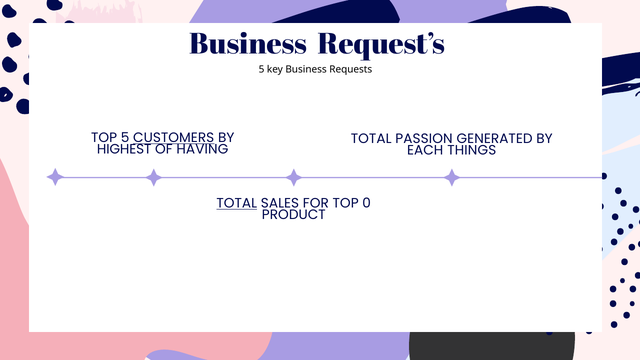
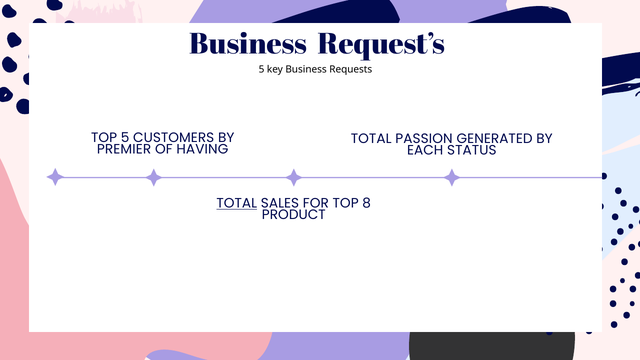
CUSTOMERS underline: present -> none (174, 138)
HIGHEST: HIGHEST -> PREMIER (124, 149)
THINGS: THINGS -> STATUS (472, 150)
0: 0 -> 8 (367, 203)
